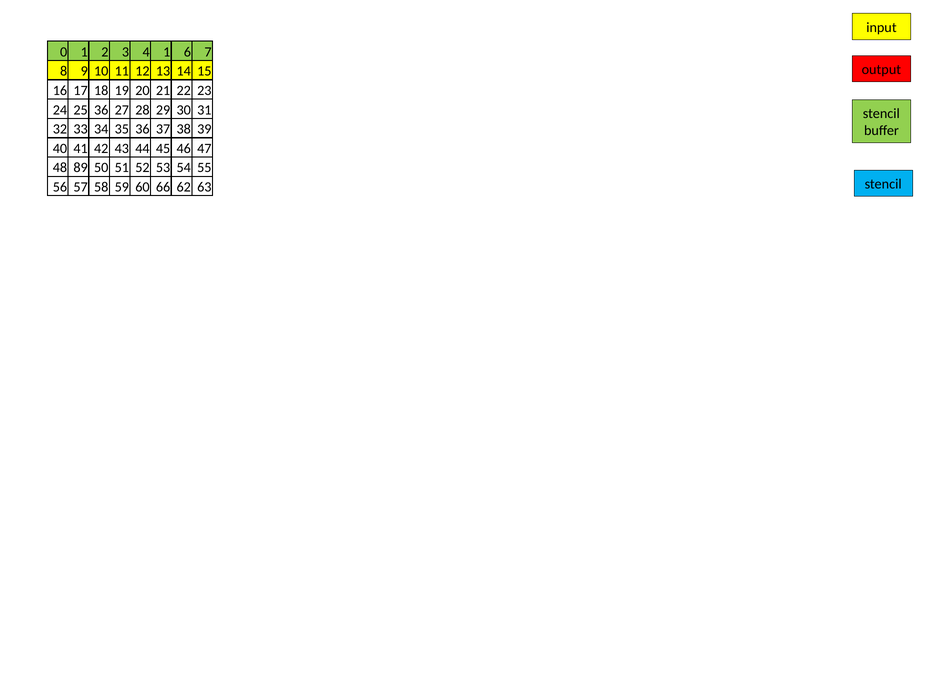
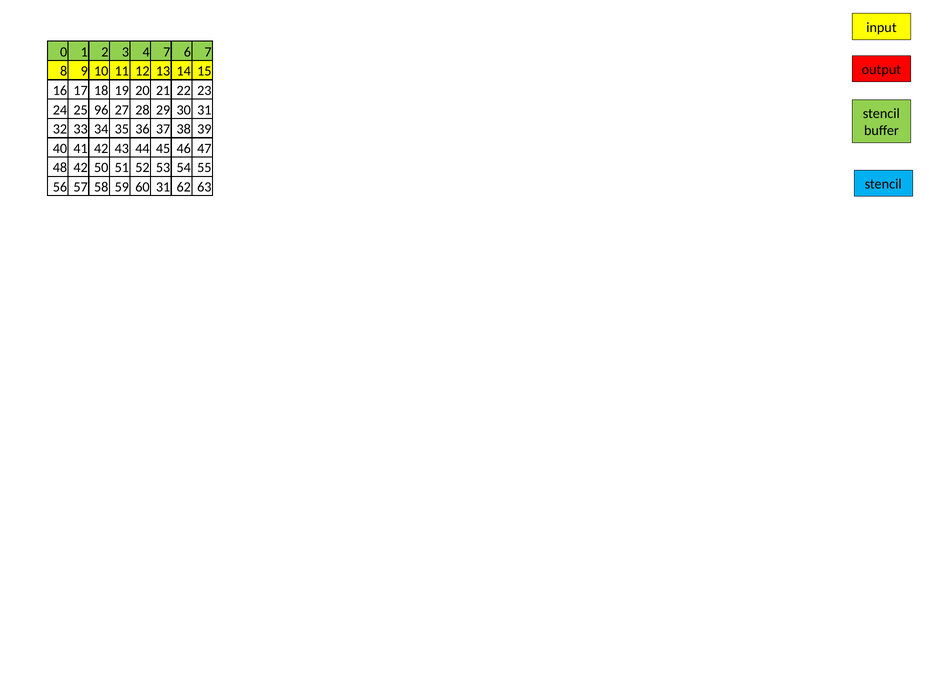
4 1: 1 -> 7 (167, 52)
25 36: 36 -> 96 (101, 110)
48 89: 89 -> 42 (81, 168)
60 66: 66 -> 31 (163, 187)
